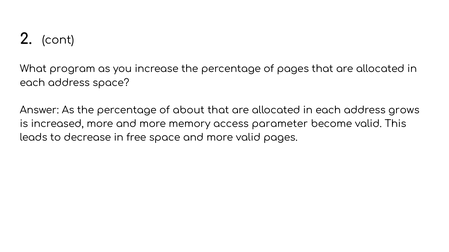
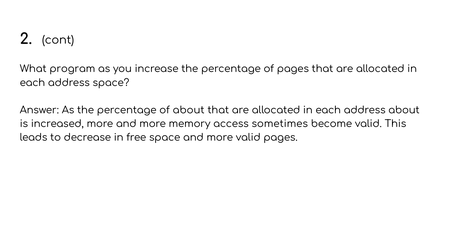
address grows: grows -> about (404, 110)
parameter: parameter -> sometimes (280, 124)
